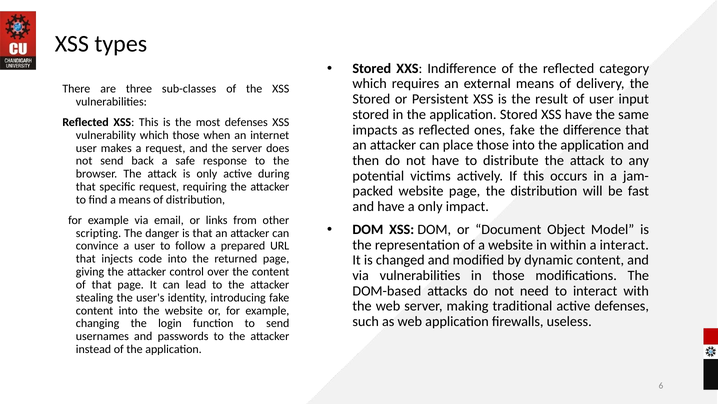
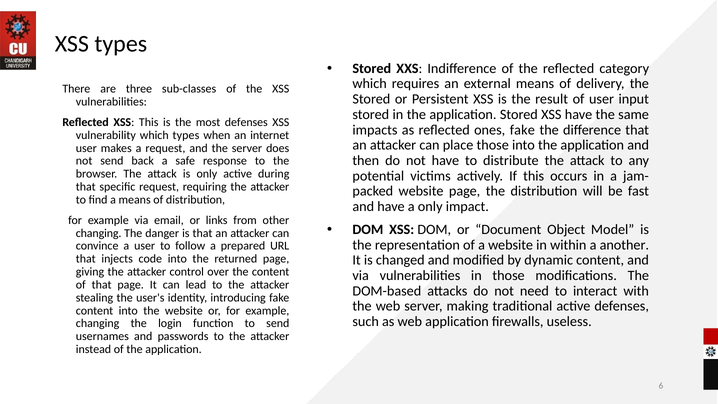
which those: those -> types (186, 135)
scripting: scripting -> changing (99, 233)
a interact: interact -> another (624, 245)
